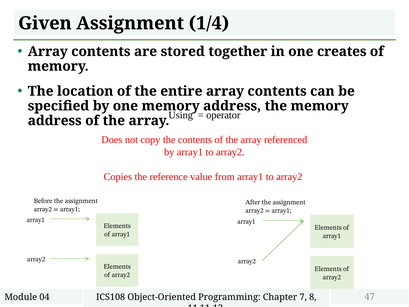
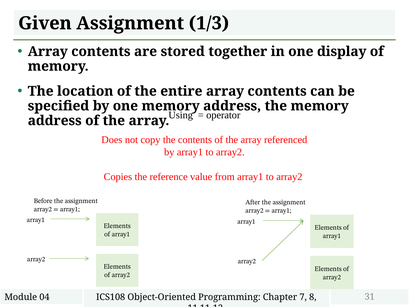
1/4: 1/4 -> 1/3 (209, 23)
creates: creates -> display (342, 51)
47: 47 -> 31 (370, 296)
